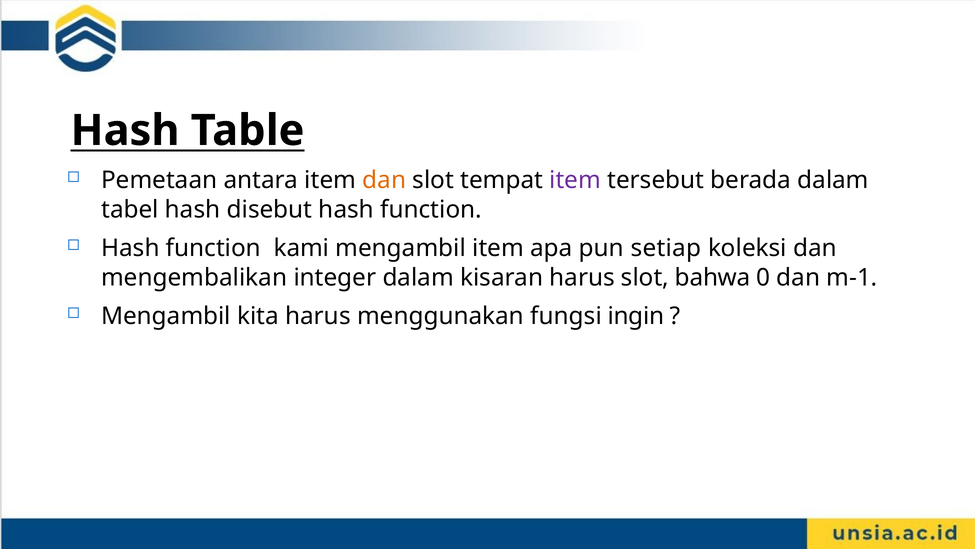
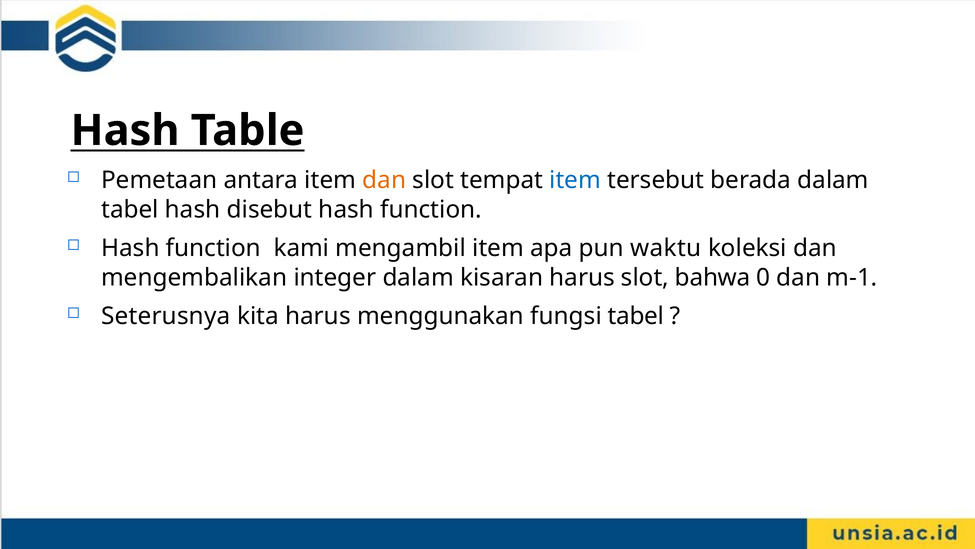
item colour: purple -> blue (575, 180)
setiap: setiap -> waktu (666, 248)
Mengambil: Mengambil -> Seterusnya (166, 316)
fungsi ingin: ingin -> tabel (636, 316)
